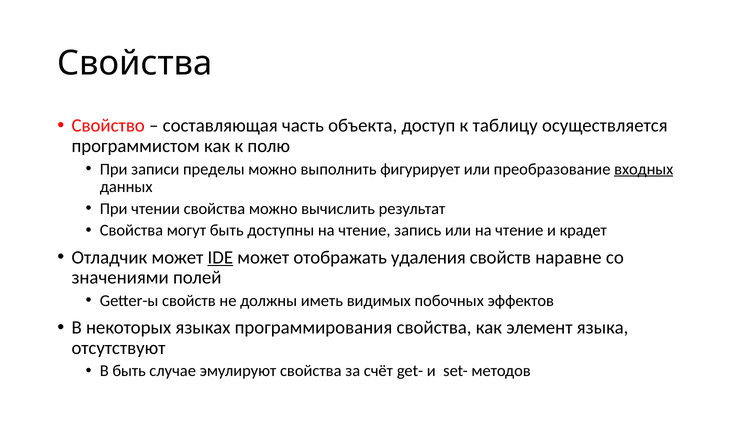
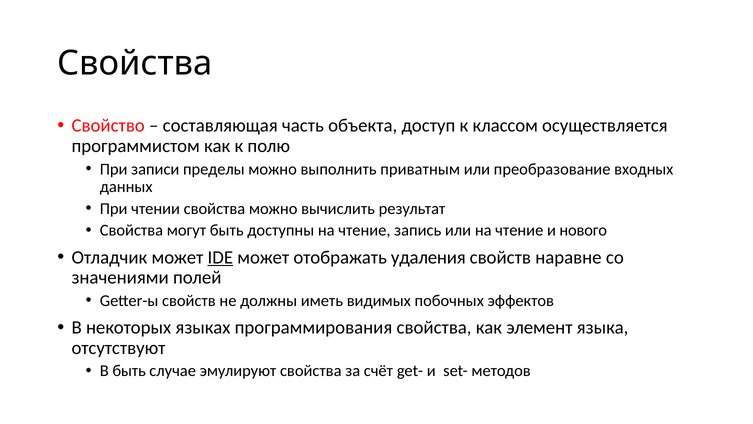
таблицу: таблицу -> классом (505, 126)
фигурирует: фигурирует -> приватным (420, 169)
входных underline: present -> none (644, 169)
крадет: крадет -> нового (583, 230)
